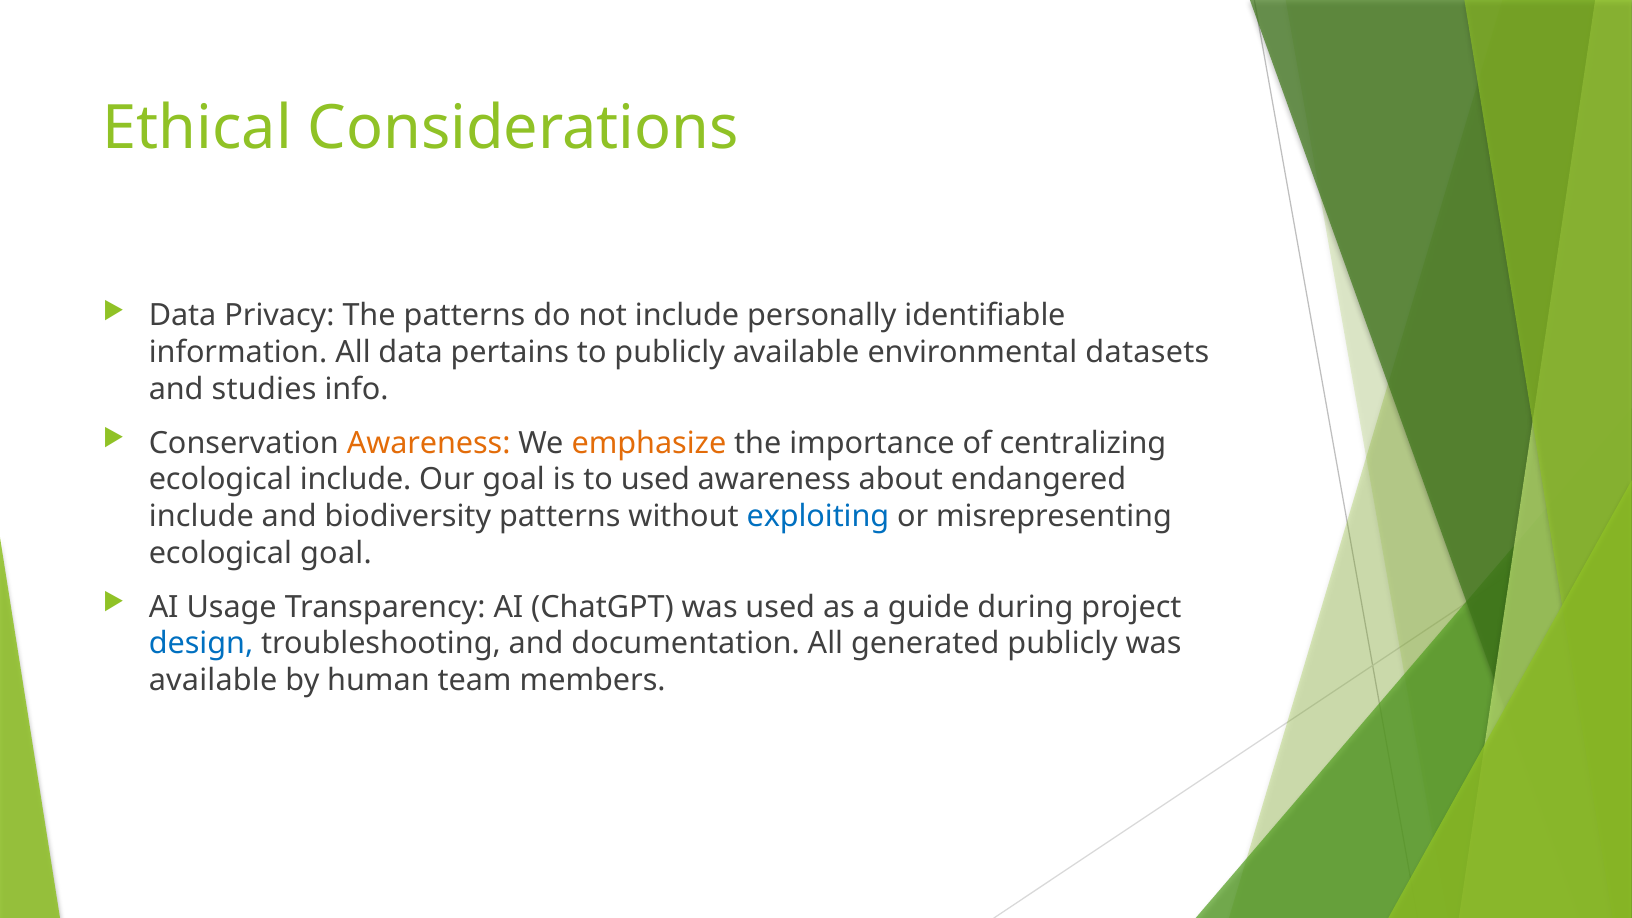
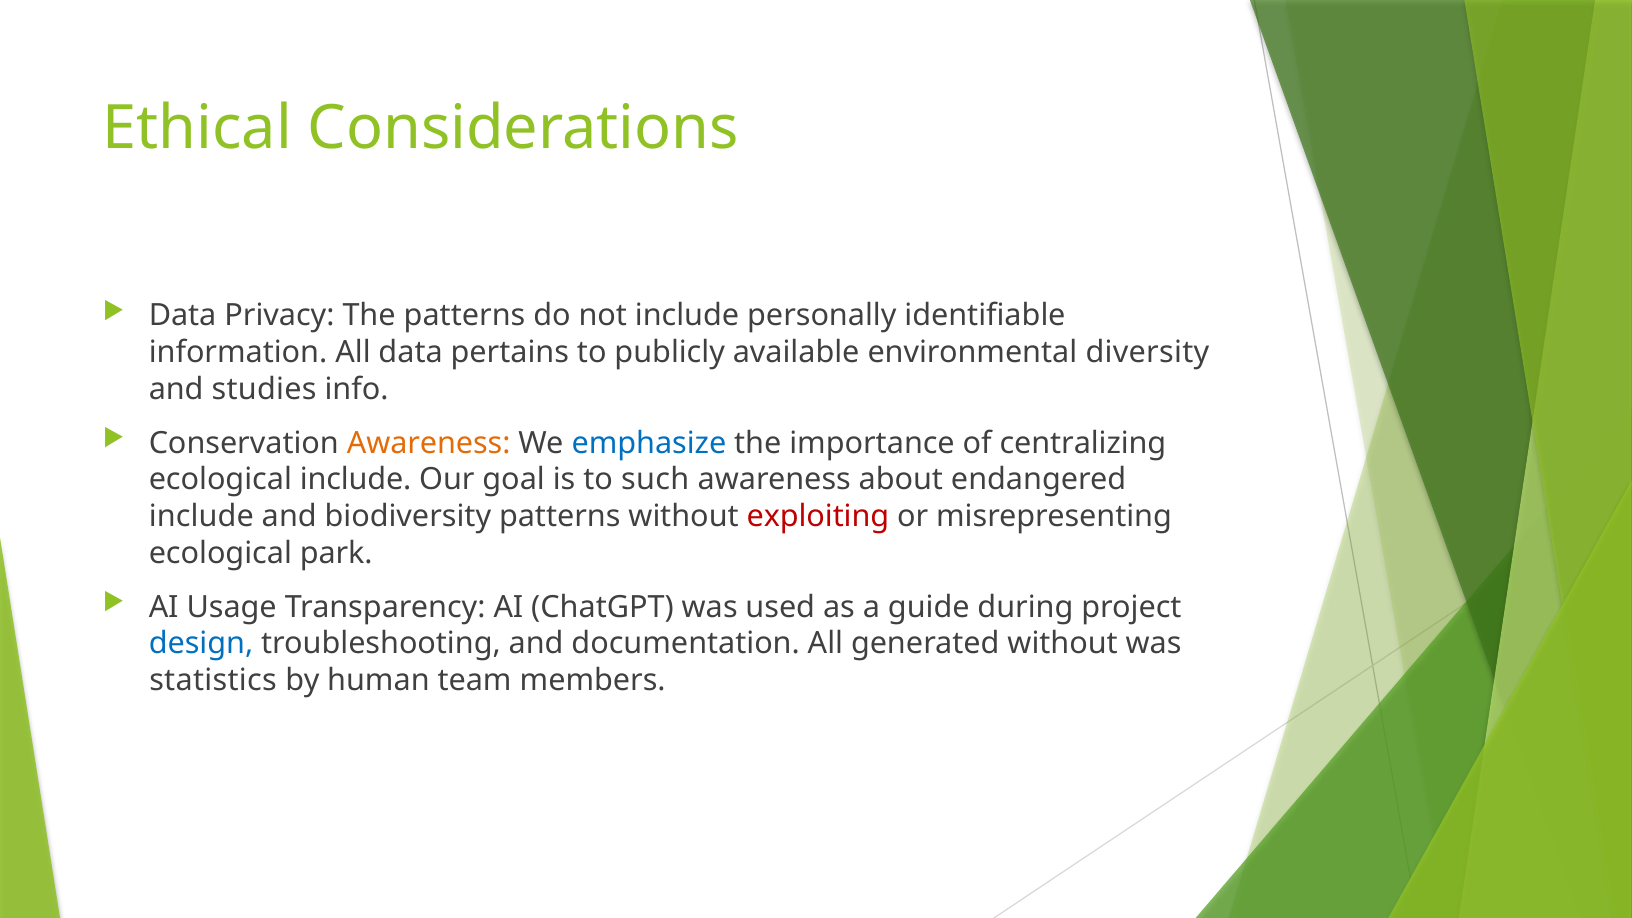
datasets: datasets -> diversity (1147, 353)
emphasize colour: orange -> blue (649, 443)
to used: used -> such (655, 480)
exploiting colour: blue -> red (818, 516)
ecological goal: goal -> park (336, 553)
generated publicly: publicly -> without (1063, 644)
available: available -> statistics (213, 680)
